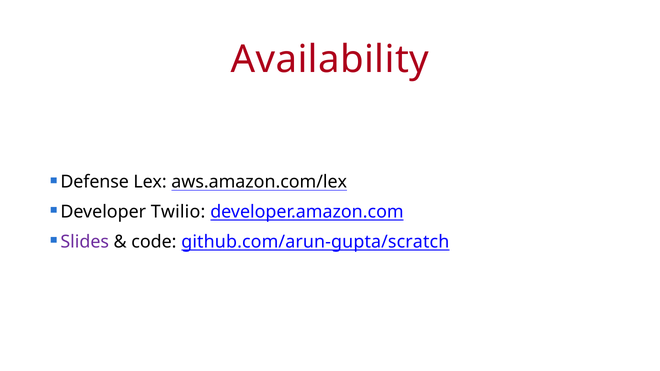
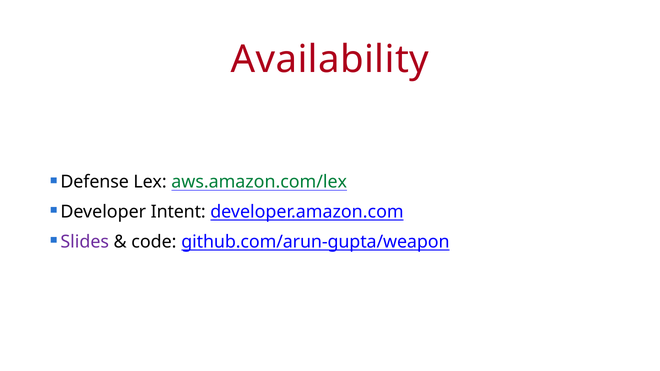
aws.amazon.com/lex colour: black -> green (259, 182)
Twilio: Twilio -> Intent (178, 212)
github.com/arun-gupta/scratch: github.com/arun-gupta/scratch -> github.com/arun-gupta/weapon (315, 242)
